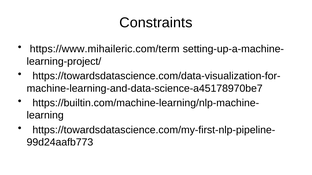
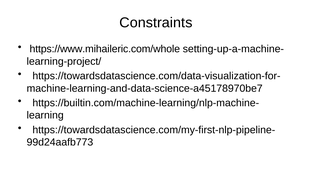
https://www.mihaileric.com/term: https://www.mihaileric.com/term -> https://www.mihaileric.com/whole (105, 49)
